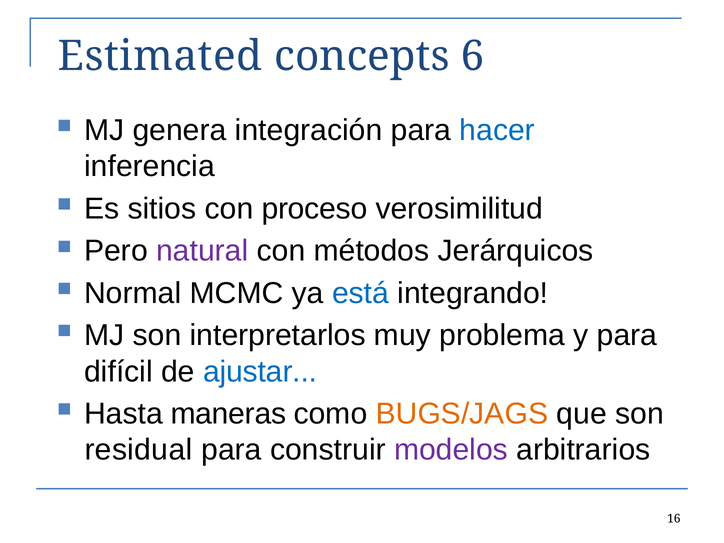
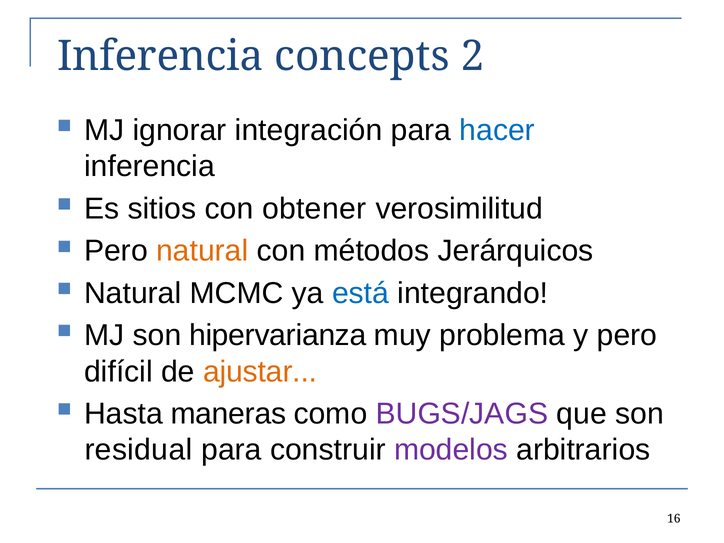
Estimated: Estimated -> Inferencia (160, 56)
6: 6 -> 2 (473, 56)
genera: genera -> ignorar (180, 130)
proceso: proceso -> obtener (314, 209)
natural colour: purple -> orange (202, 251)
Normal: Normal -> Natural (133, 293)
interpretarlos: interpretarlos -> hipervarianza (278, 335)
y para: para -> pero (627, 335)
ajustar colour: blue -> orange (260, 372)
BUGS/JAGS colour: orange -> purple (462, 414)
